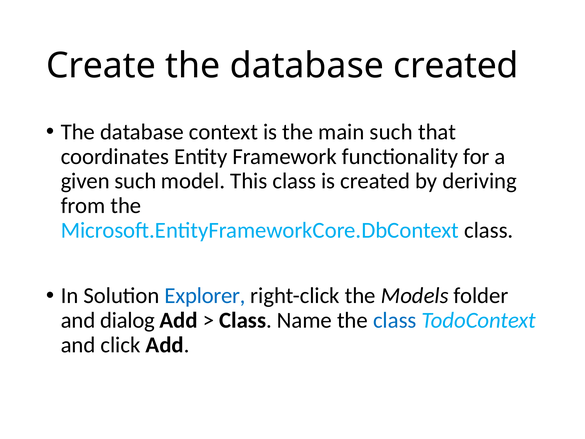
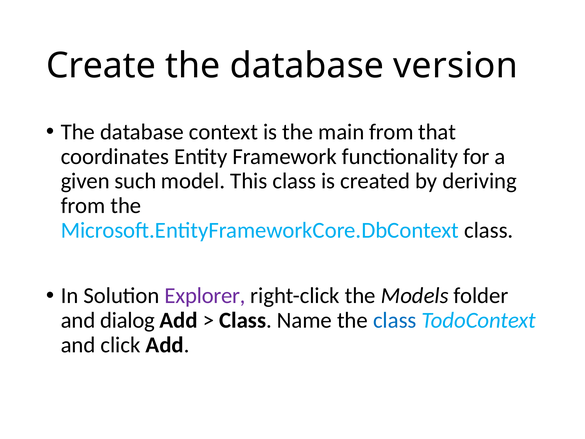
database created: created -> version (456, 66)
main such: such -> from (391, 132)
Explorer colour: blue -> purple (205, 296)
